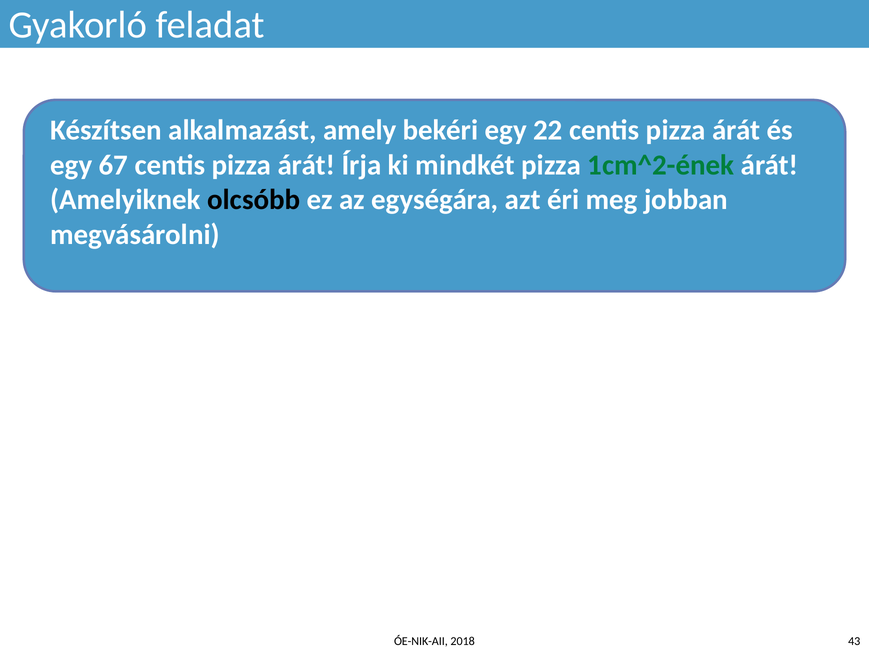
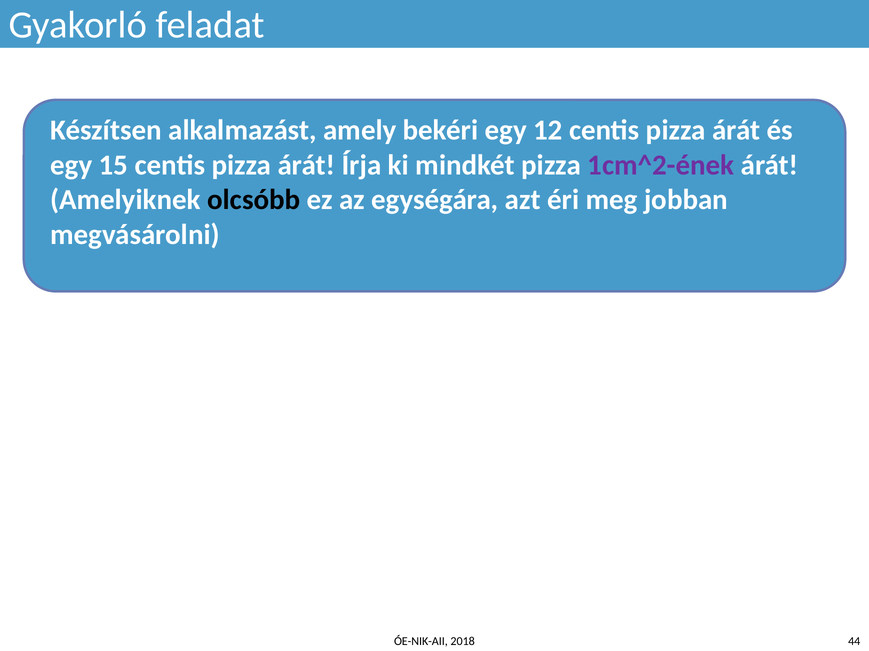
22: 22 -> 12 (548, 131)
67: 67 -> 15 (113, 165)
1cm^2-ének colour: green -> purple (661, 165)
43: 43 -> 44 (854, 642)
